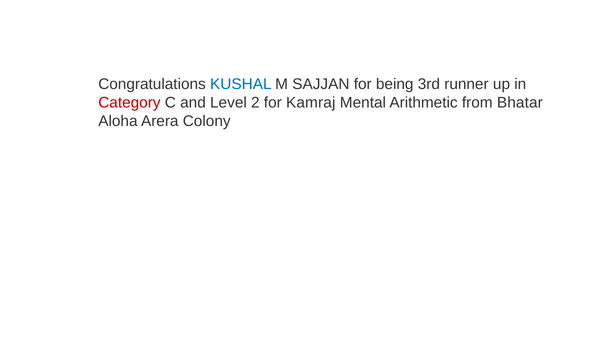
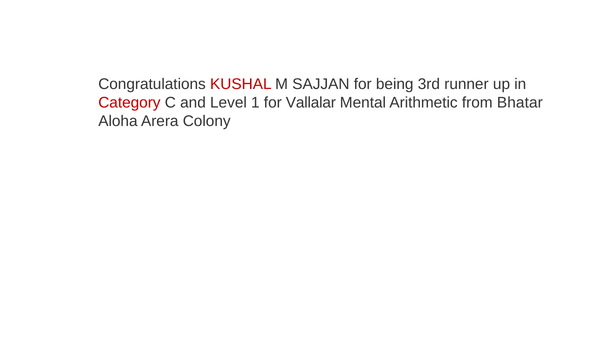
KUSHAL colour: blue -> red (241, 84)
2: 2 -> 1 (255, 103)
Kamraj: Kamraj -> Vallalar (311, 103)
